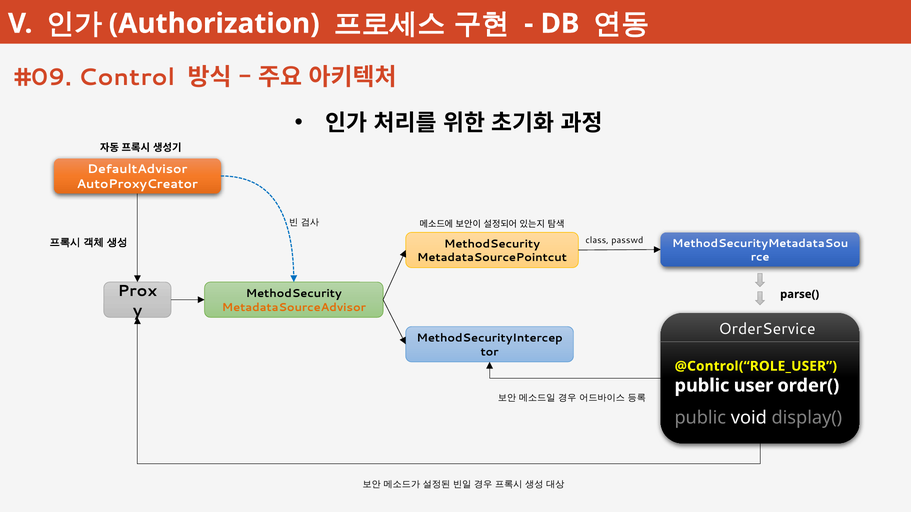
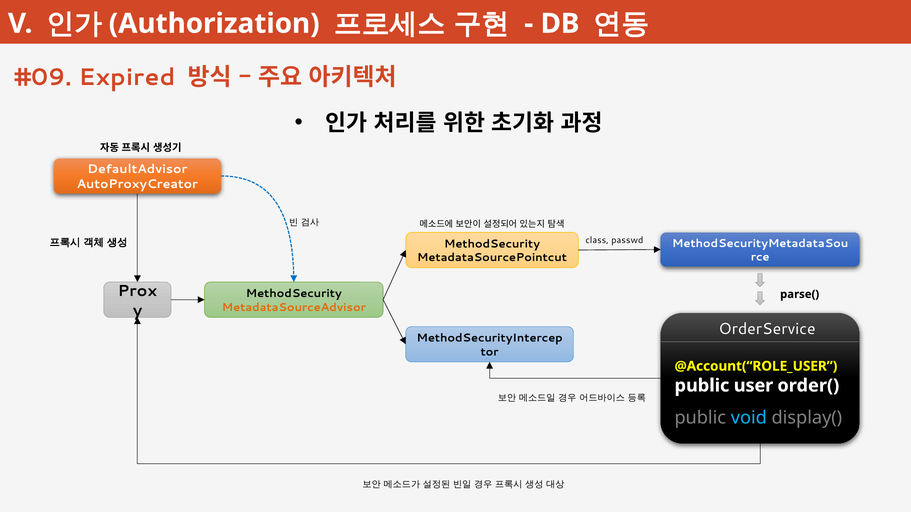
Control: Control -> Expired (127, 78)
@Control(“ROLE_USER: @Control(“ROLE_USER -> @Account(“ROLE_USER (756, 366)
void colour: white -> light blue (749, 418)
